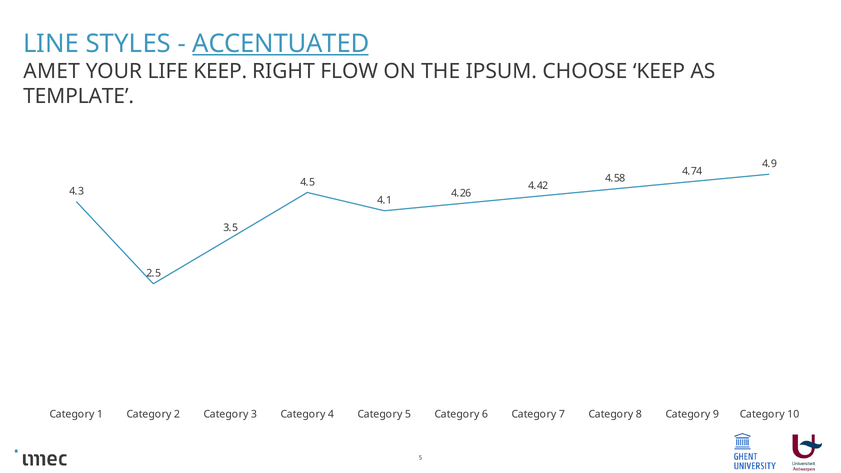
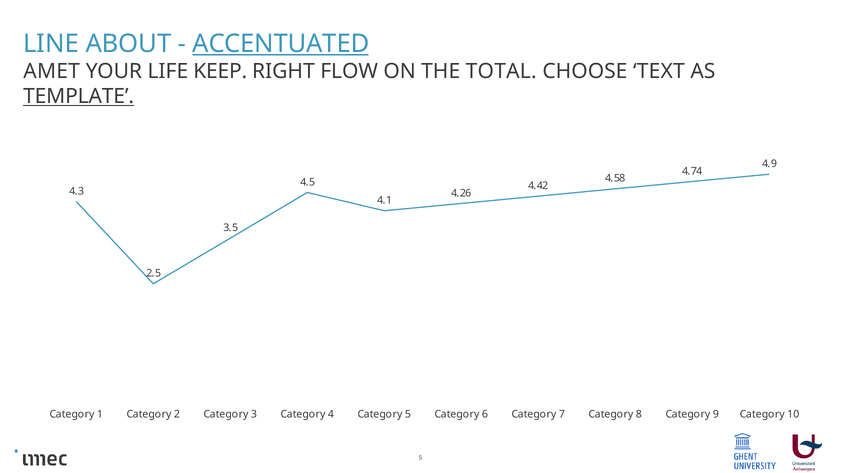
STYLES: STYLES -> ABOUT (128, 44)
IPSUM: IPSUM -> TOTAL (501, 71)
CHOOSE KEEP: KEEP -> TEXT (659, 71)
TEMPLATE underline: none -> present (79, 97)
